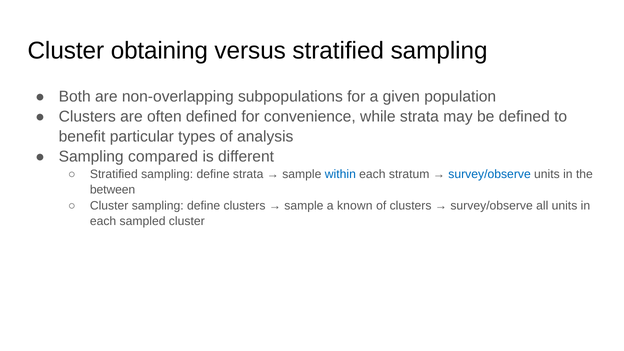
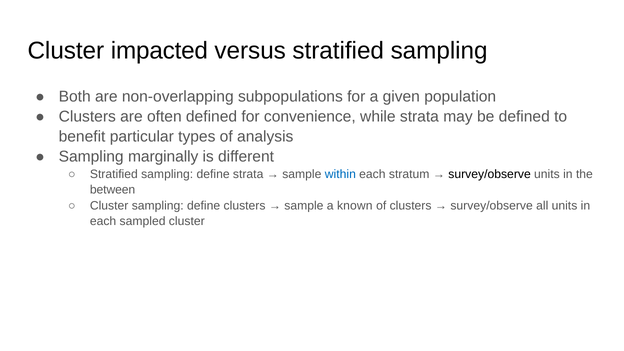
obtaining: obtaining -> impacted (159, 51)
compared: compared -> marginally (163, 157)
survey/observe colour: blue -> black (490, 174)
